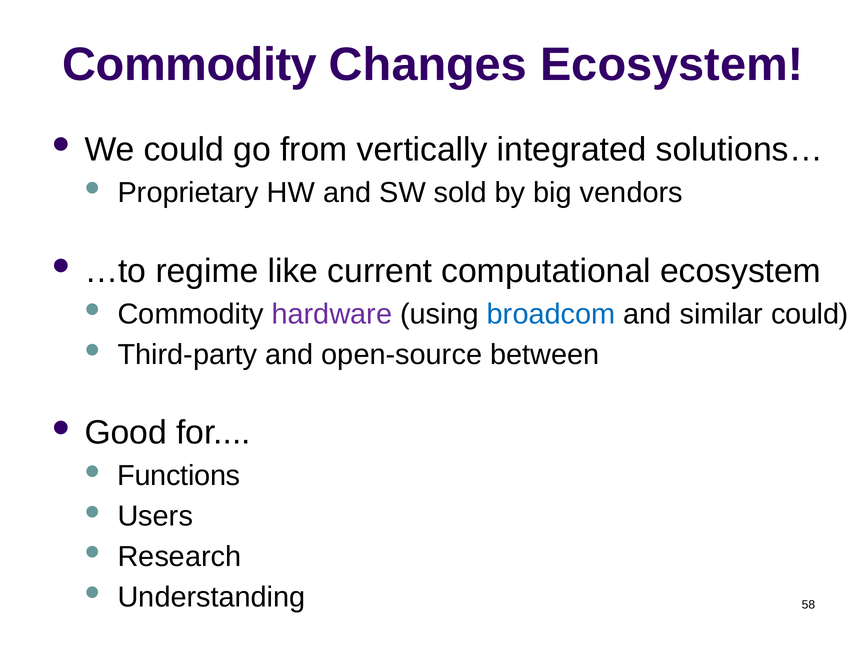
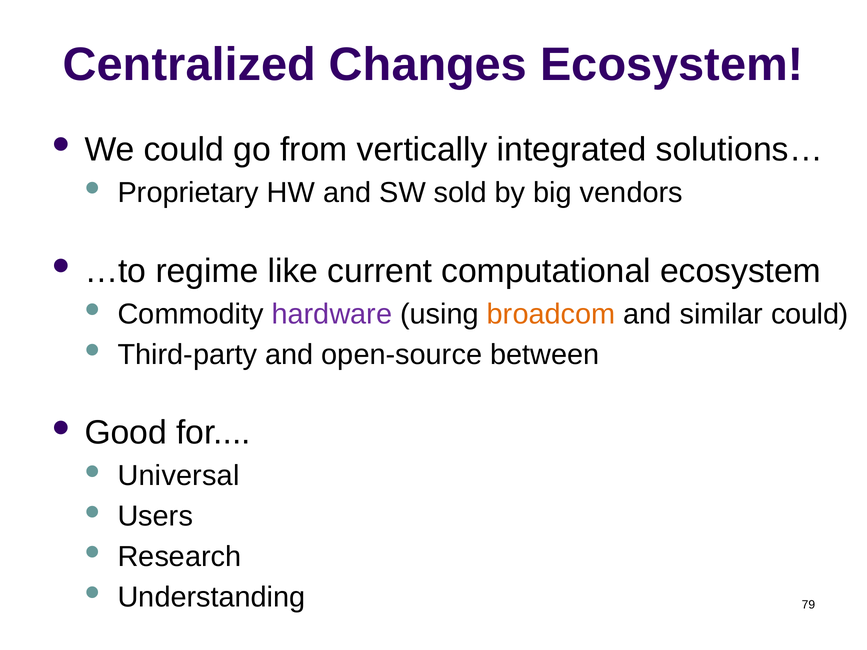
Commodity: Commodity -> Centralized (189, 65)
broadcom colour: blue -> orange (551, 314)
Functions: Functions -> Universal (179, 476)
58: 58 -> 79 (808, 605)
